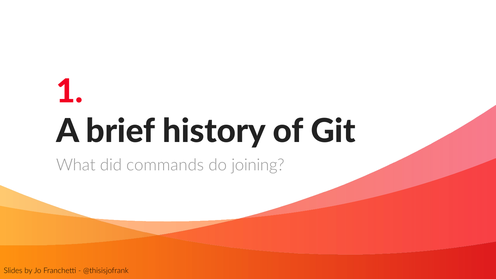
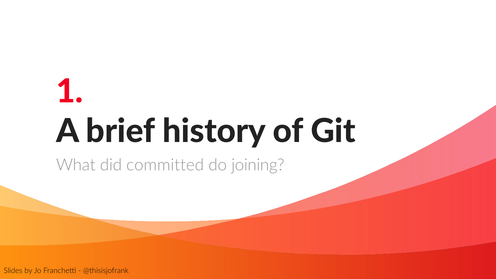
commands: commands -> committed (165, 165)
